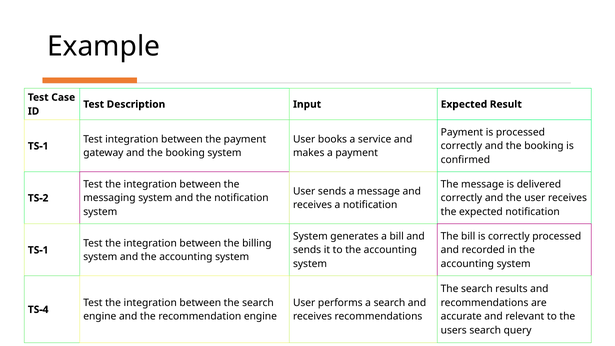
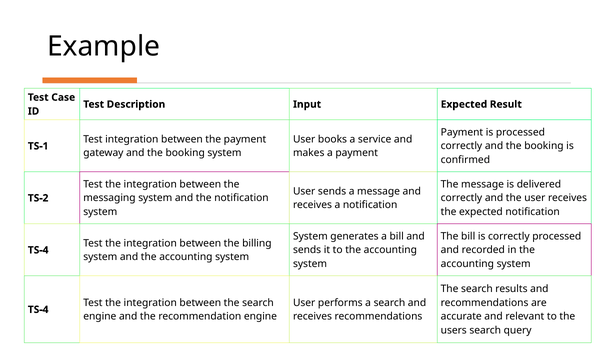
TS-1: TS-1 -> TS-4 (38, 250)
